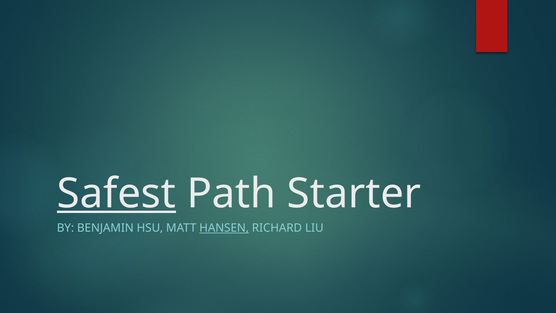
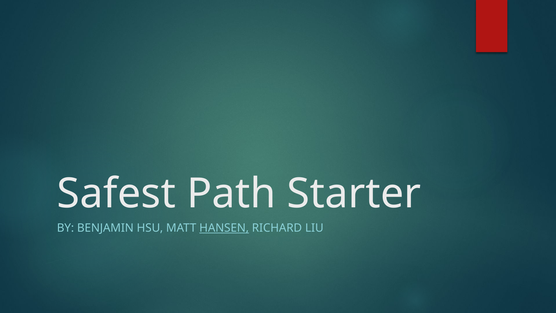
Safest underline: present -> none (116, 194)
